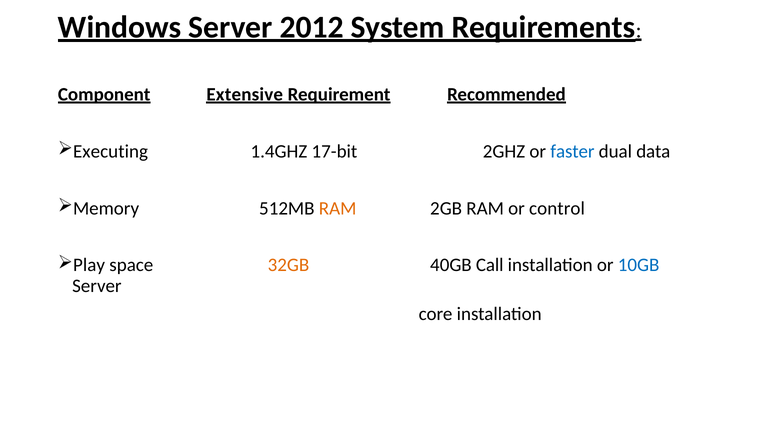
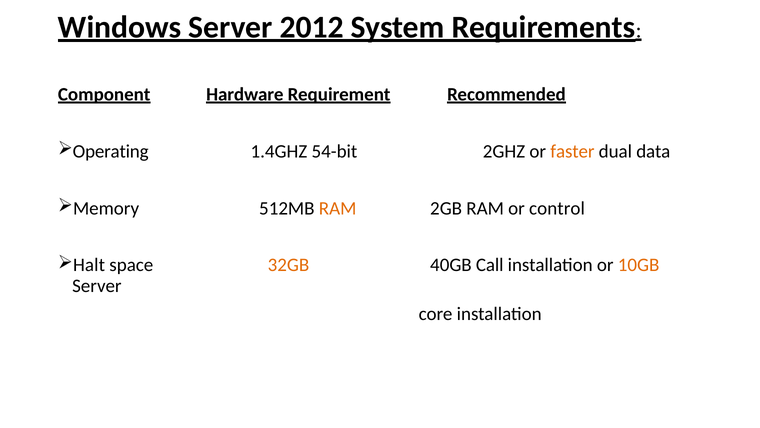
Extensive: Extensive -> Hardware (245, 94)
Executing: Executing -> Operating (111, 151)
17-bit: 17-bit -> 54-bit (334, 151)
faster colour: blue -> orange (572, 151)
Play: Play -> Halt (89, 265)
10GB colour: blue -> orange (639, 265)
